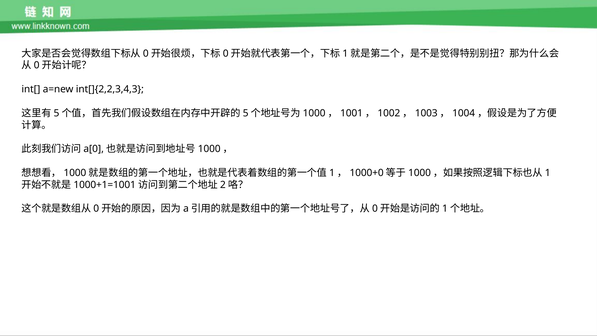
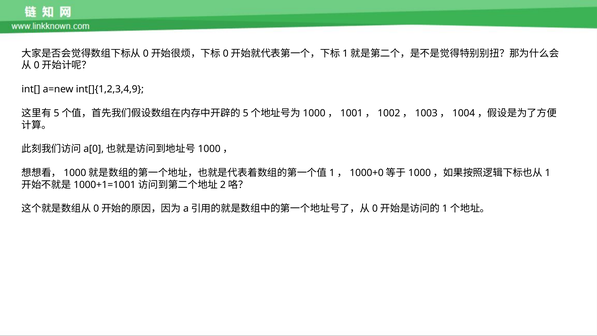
int[]{2,2,3,4,3: int[]{2,2,3,4,3 -> int[]{1,2,3,4,9 (110, 89)
